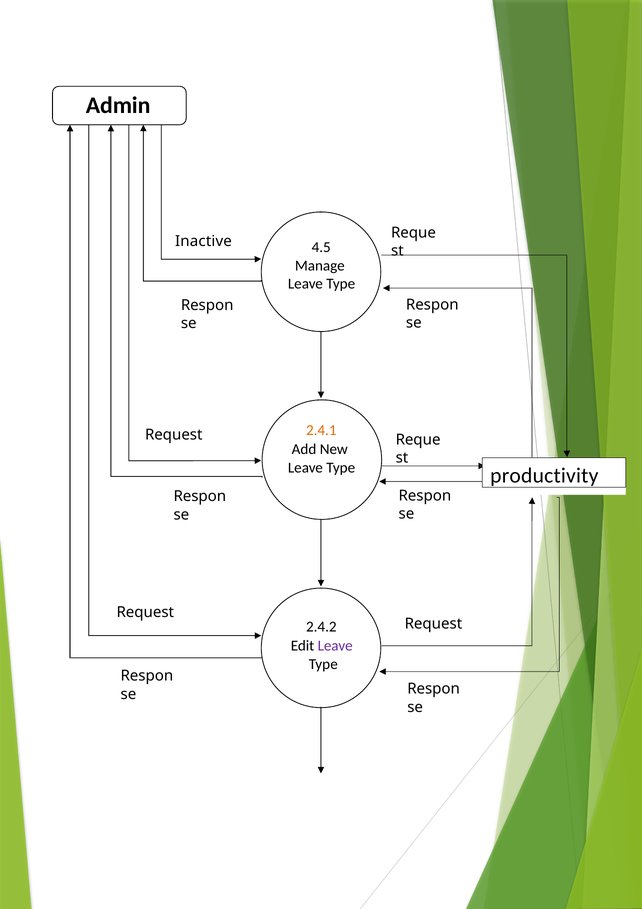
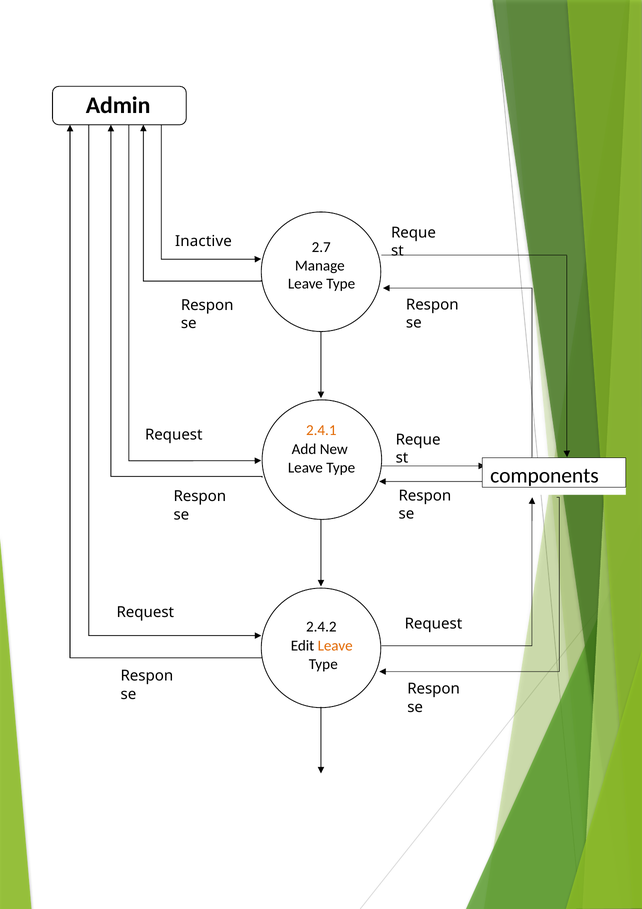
4.5: 4.5 -> 2.7 (321, 247)
productivity: productivity -> components (544, 475)
Leave colour: purple -> orange (335, 645)
